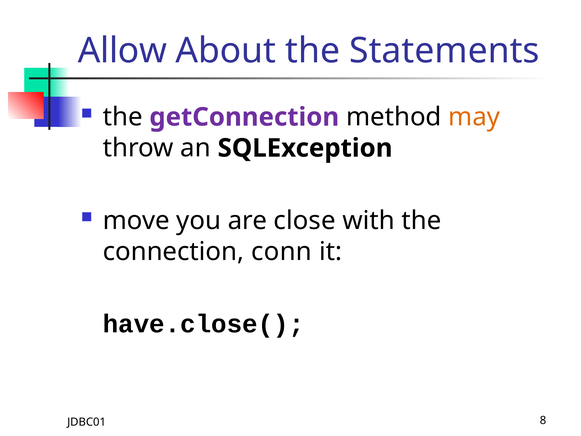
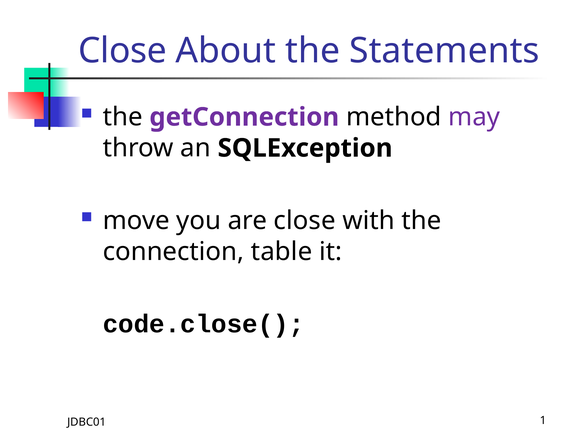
Allow: Allow -> Close (122, 51)
may colour: orange -> purple (474, 117)
conn: conn -> table (282, 251)
have.close(: have.close( -> code.close( (204, 324)
8: 8 -> 1 (543, 420)
